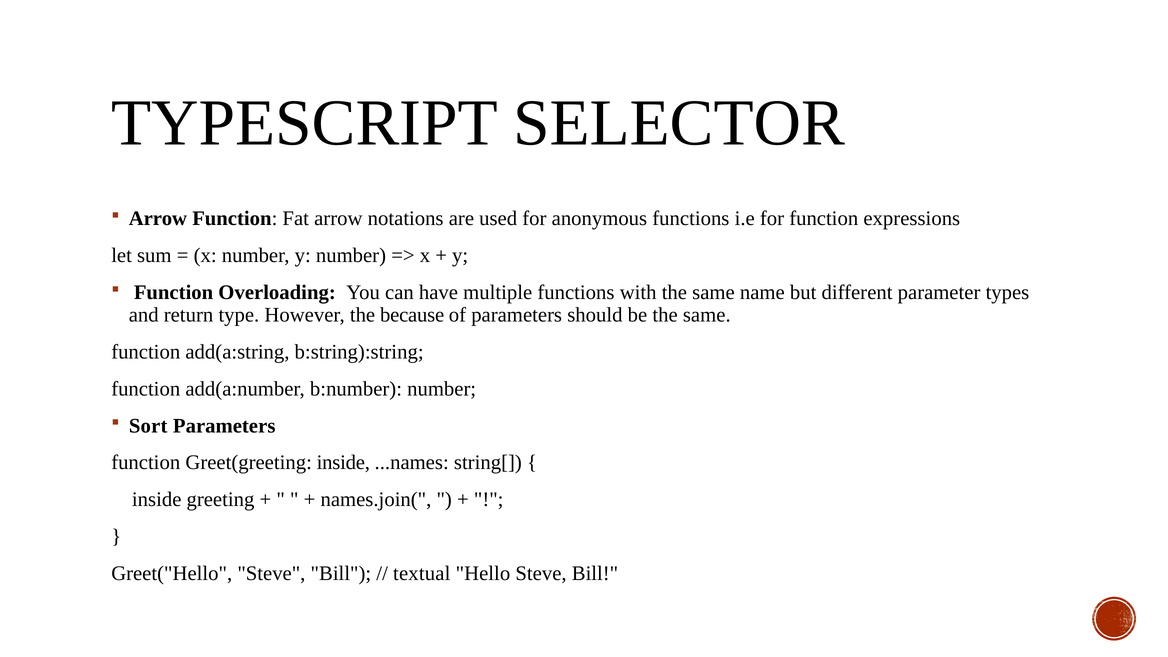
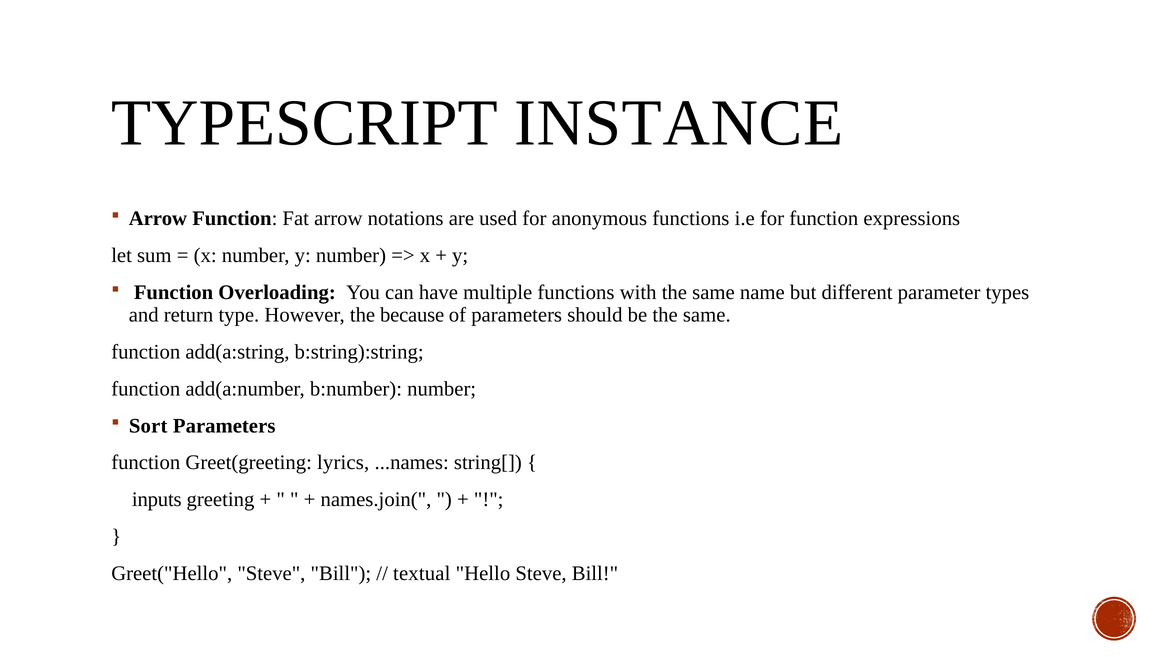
SELECTOR: SELECTOR -> INSTANCE (679, 123)
Greet(greeting inside: inside -> lyrics (343, 463)
inside: inside -> inputs (157, 500)
